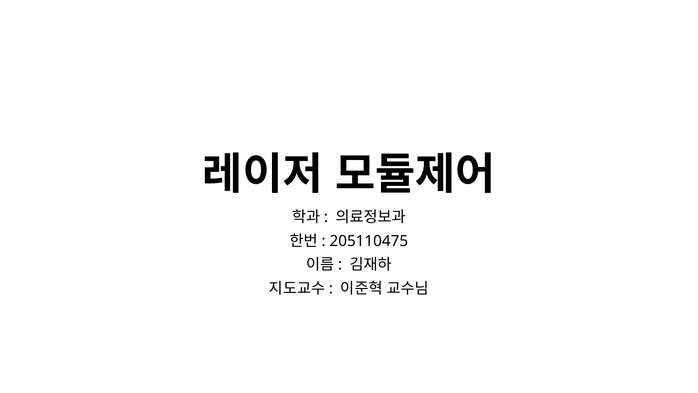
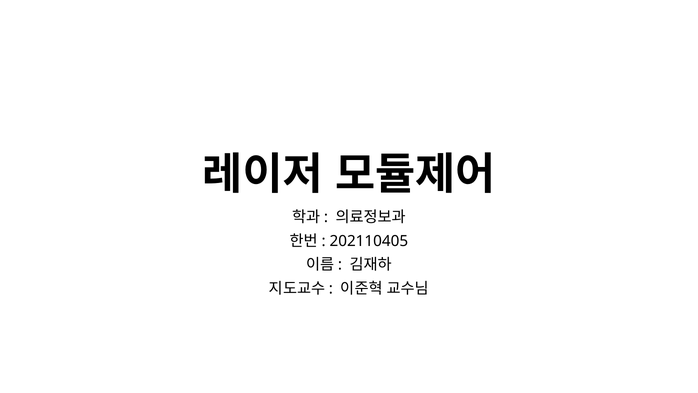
205110475: 205110475 -> 202110405 (369, 241)
